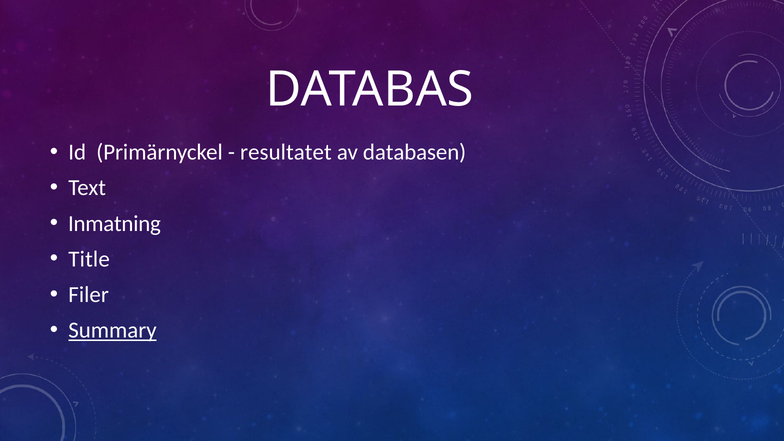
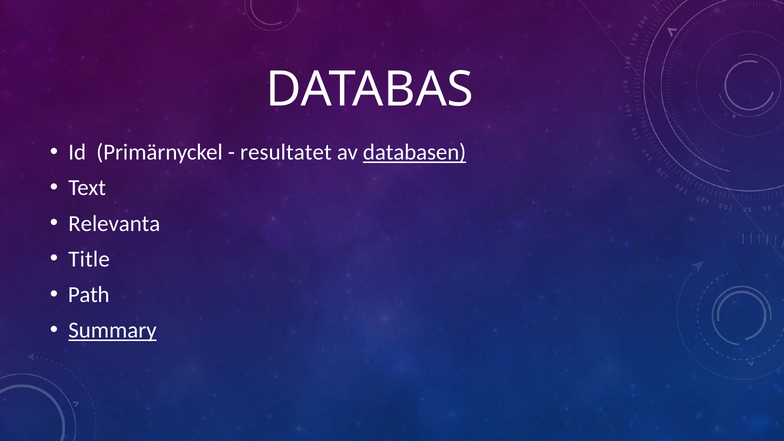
databasen underline: none -> present (415, 152)
Inmatning: Inmatning -> Relevanta (114, 223)
Filer: Filer -> Path (89, 295)
